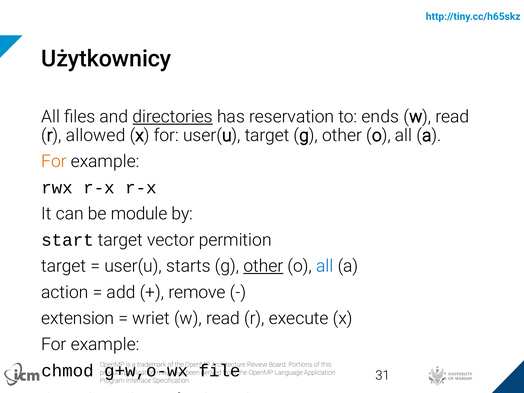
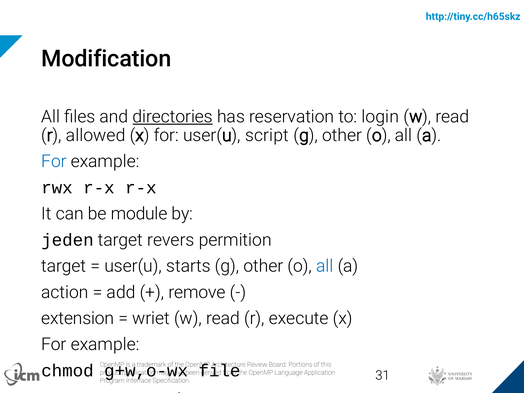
Użytkownicy: Użytkownicy -> Modification (106, 59)
ends: ends -> login (380, 117)
user(u target: target -> script (267, 135)
For colour: orange -> blue (54, 162)
start: start -> jeden (67, 240)
vector: vector -> revers (171, 240)
other underline: present -> none (263, 266)
